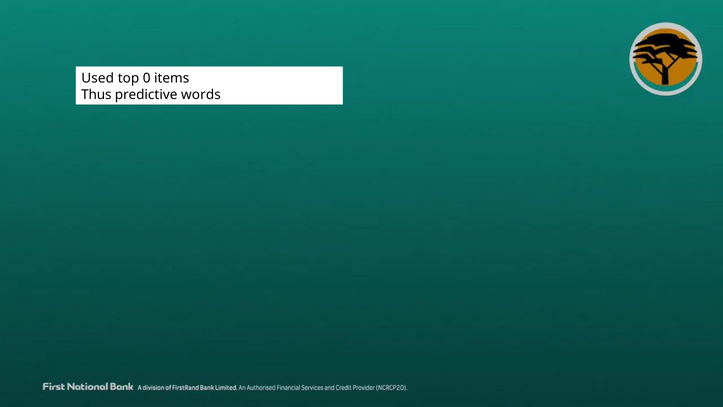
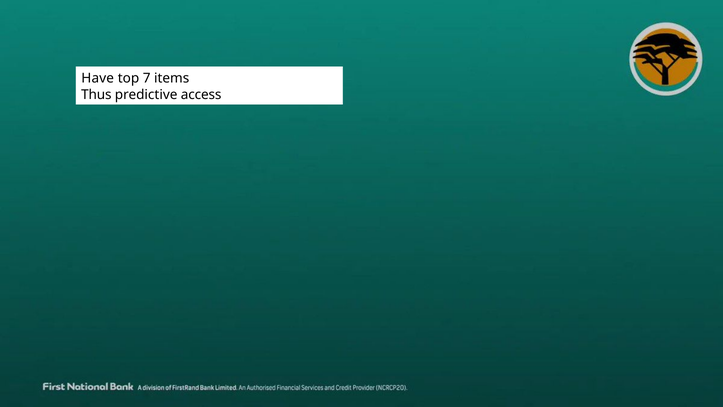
Used: Used -> Have (98, 78)
0: 0 -> 7 (147, 78)
words: words -> access (201, 95)
